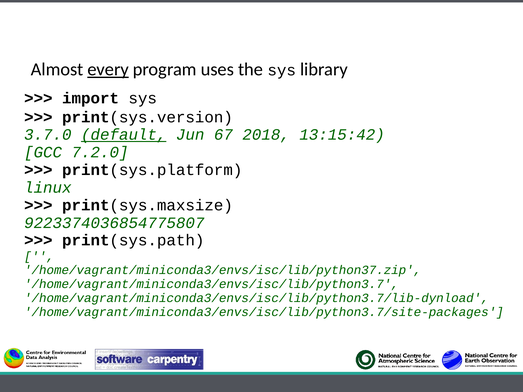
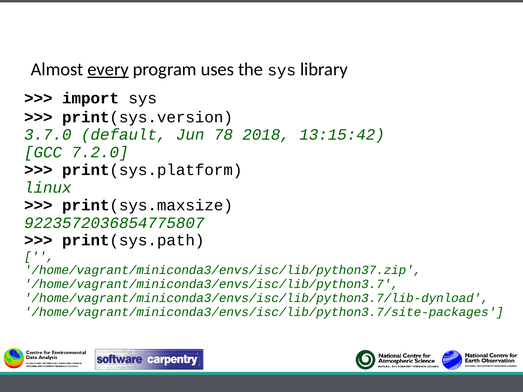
default underline: present -> none (124, 135)
67: 67 -> 78 (223, 135)
9223374036854775807: 9223374036854775807 -> 9223572036854775807 (114, 223)
